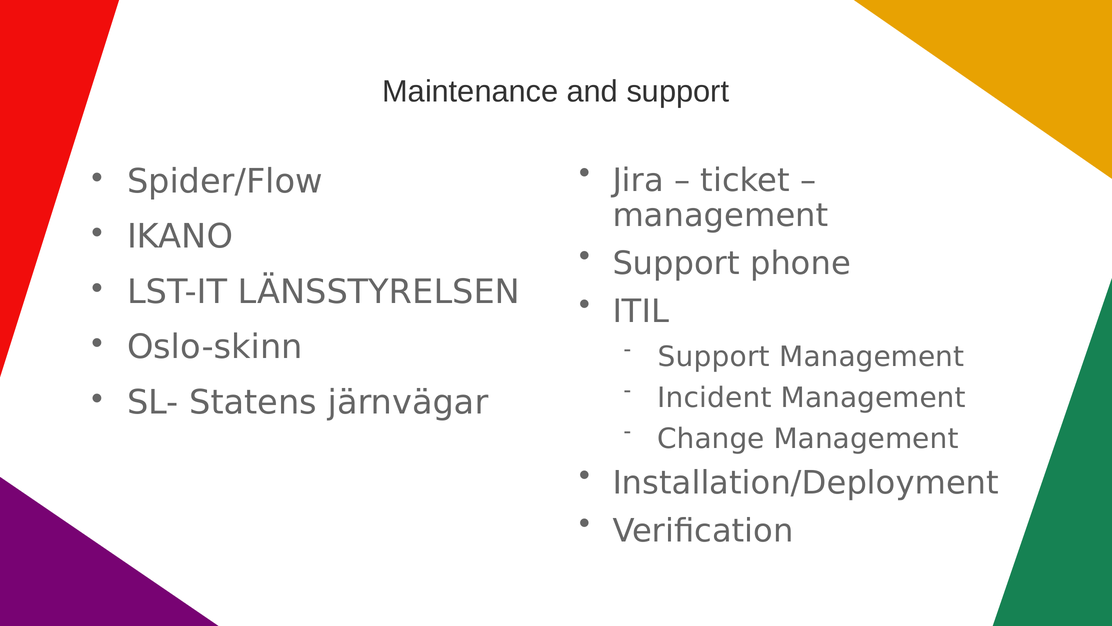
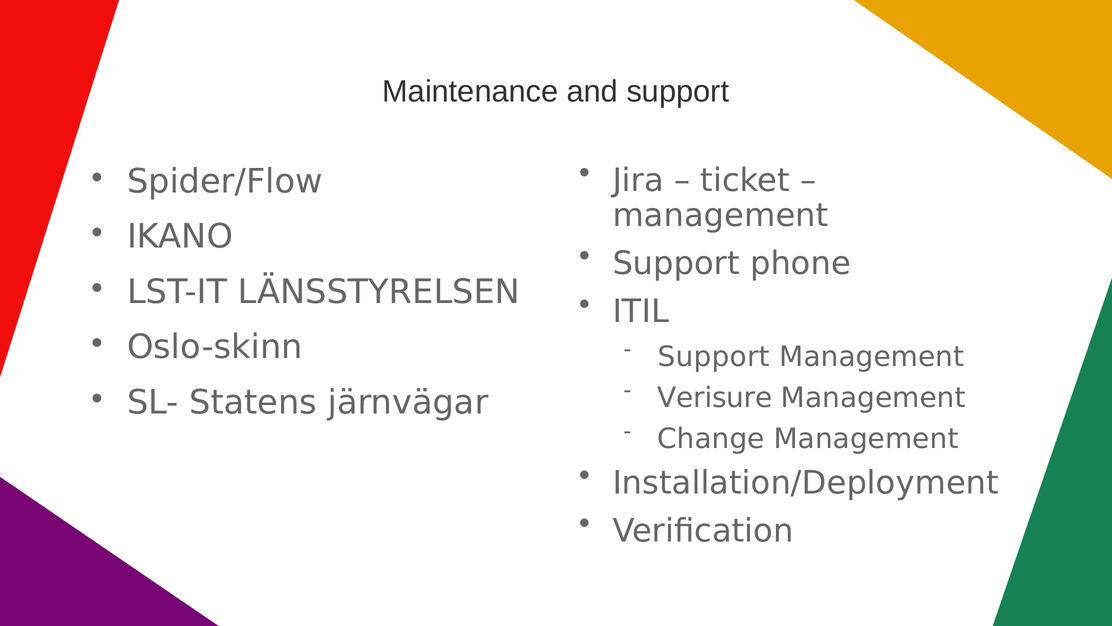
Incident: Incident -> Verisure (715, 398)
